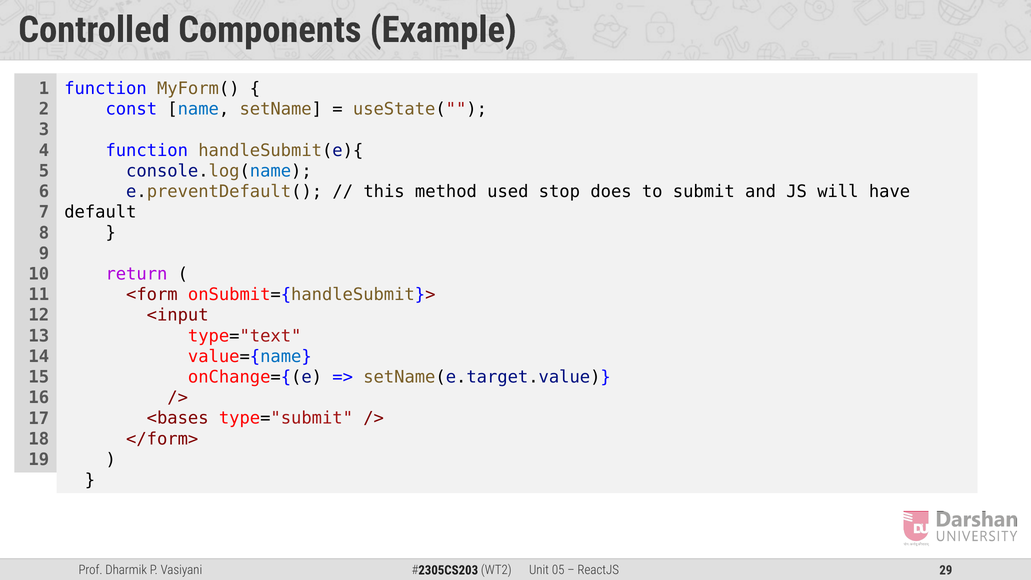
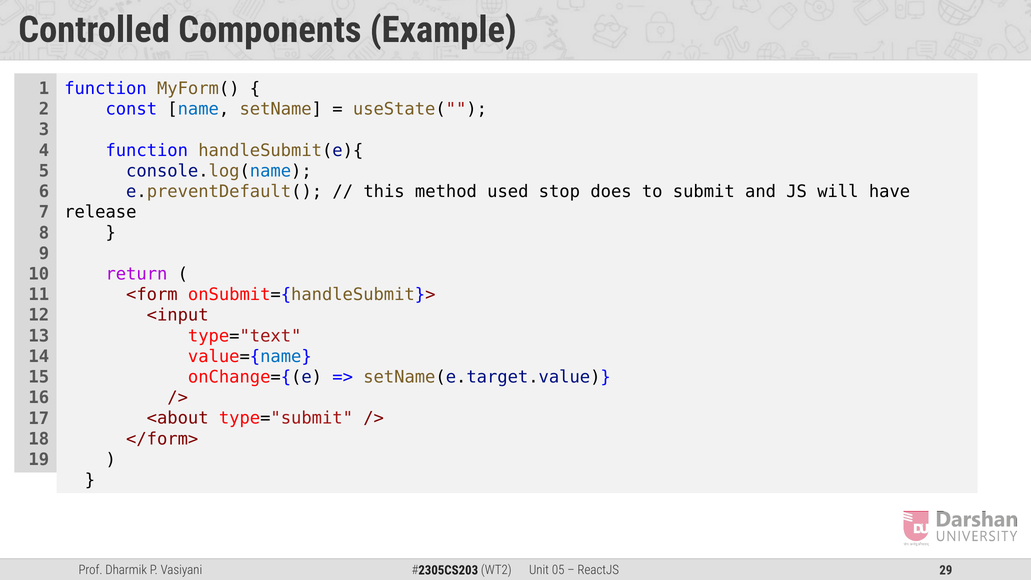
default: default -> release (100, 212)
<bases: <bases -> <about (178, 418)
